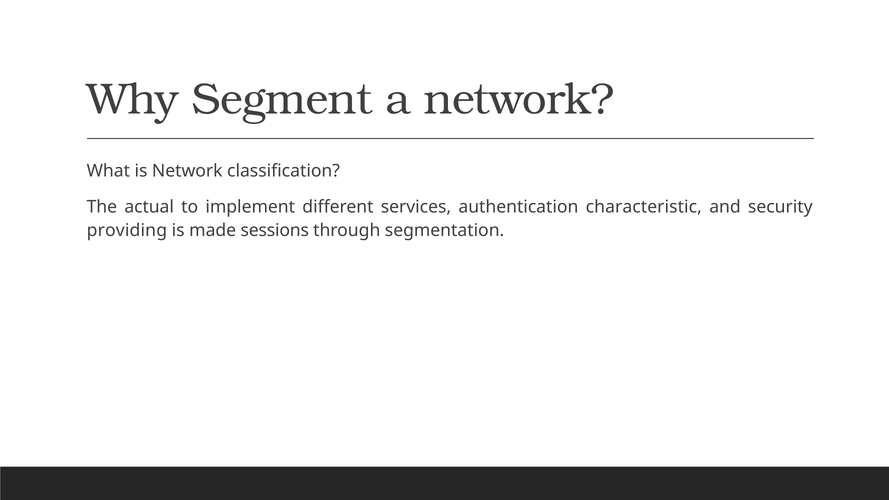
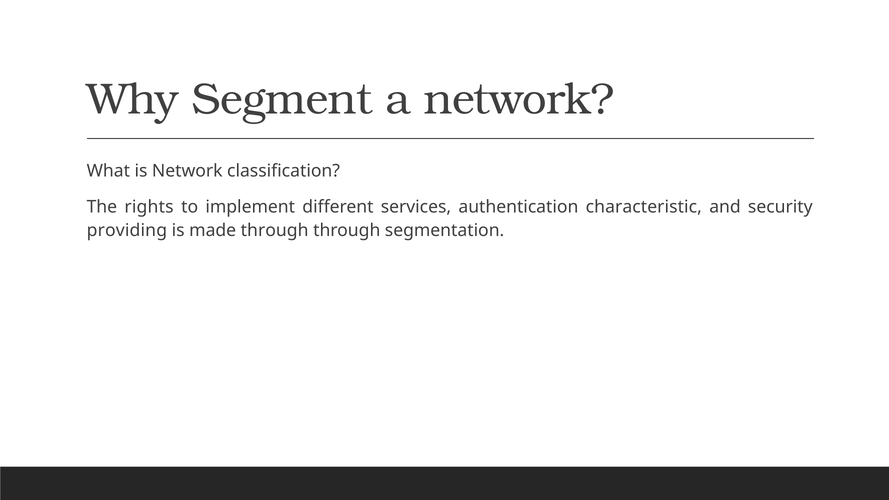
actual: actual -> rights (149, 207)
made sessions: sessions -> through (275, 230)
